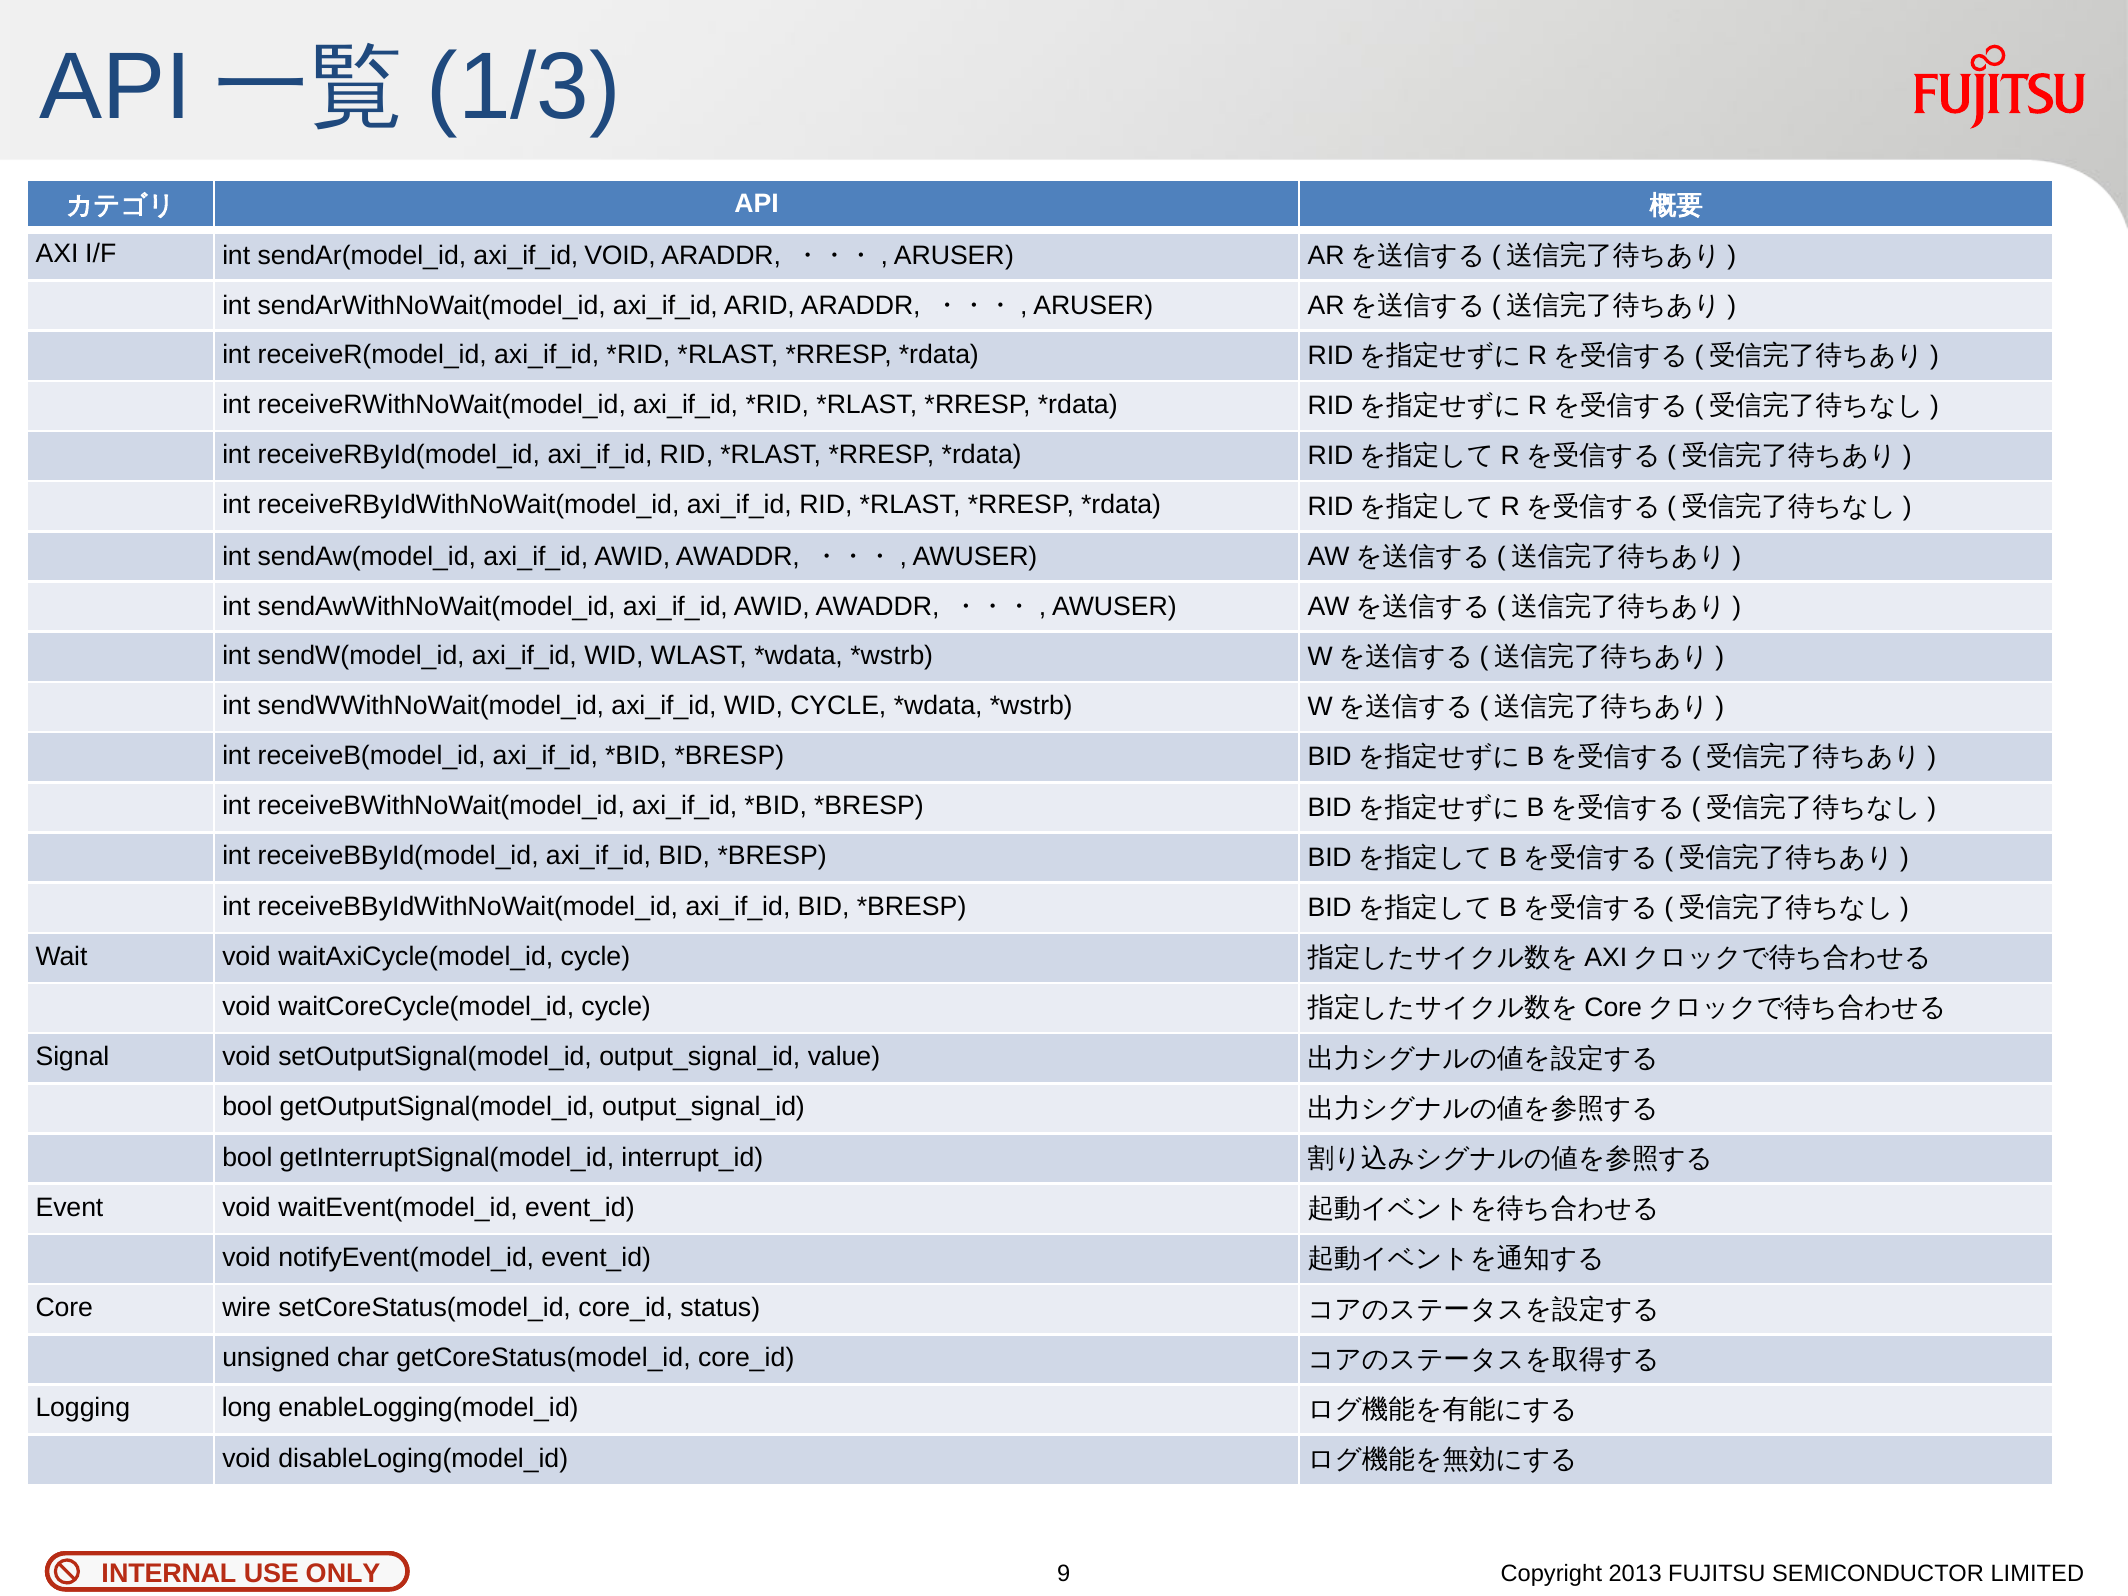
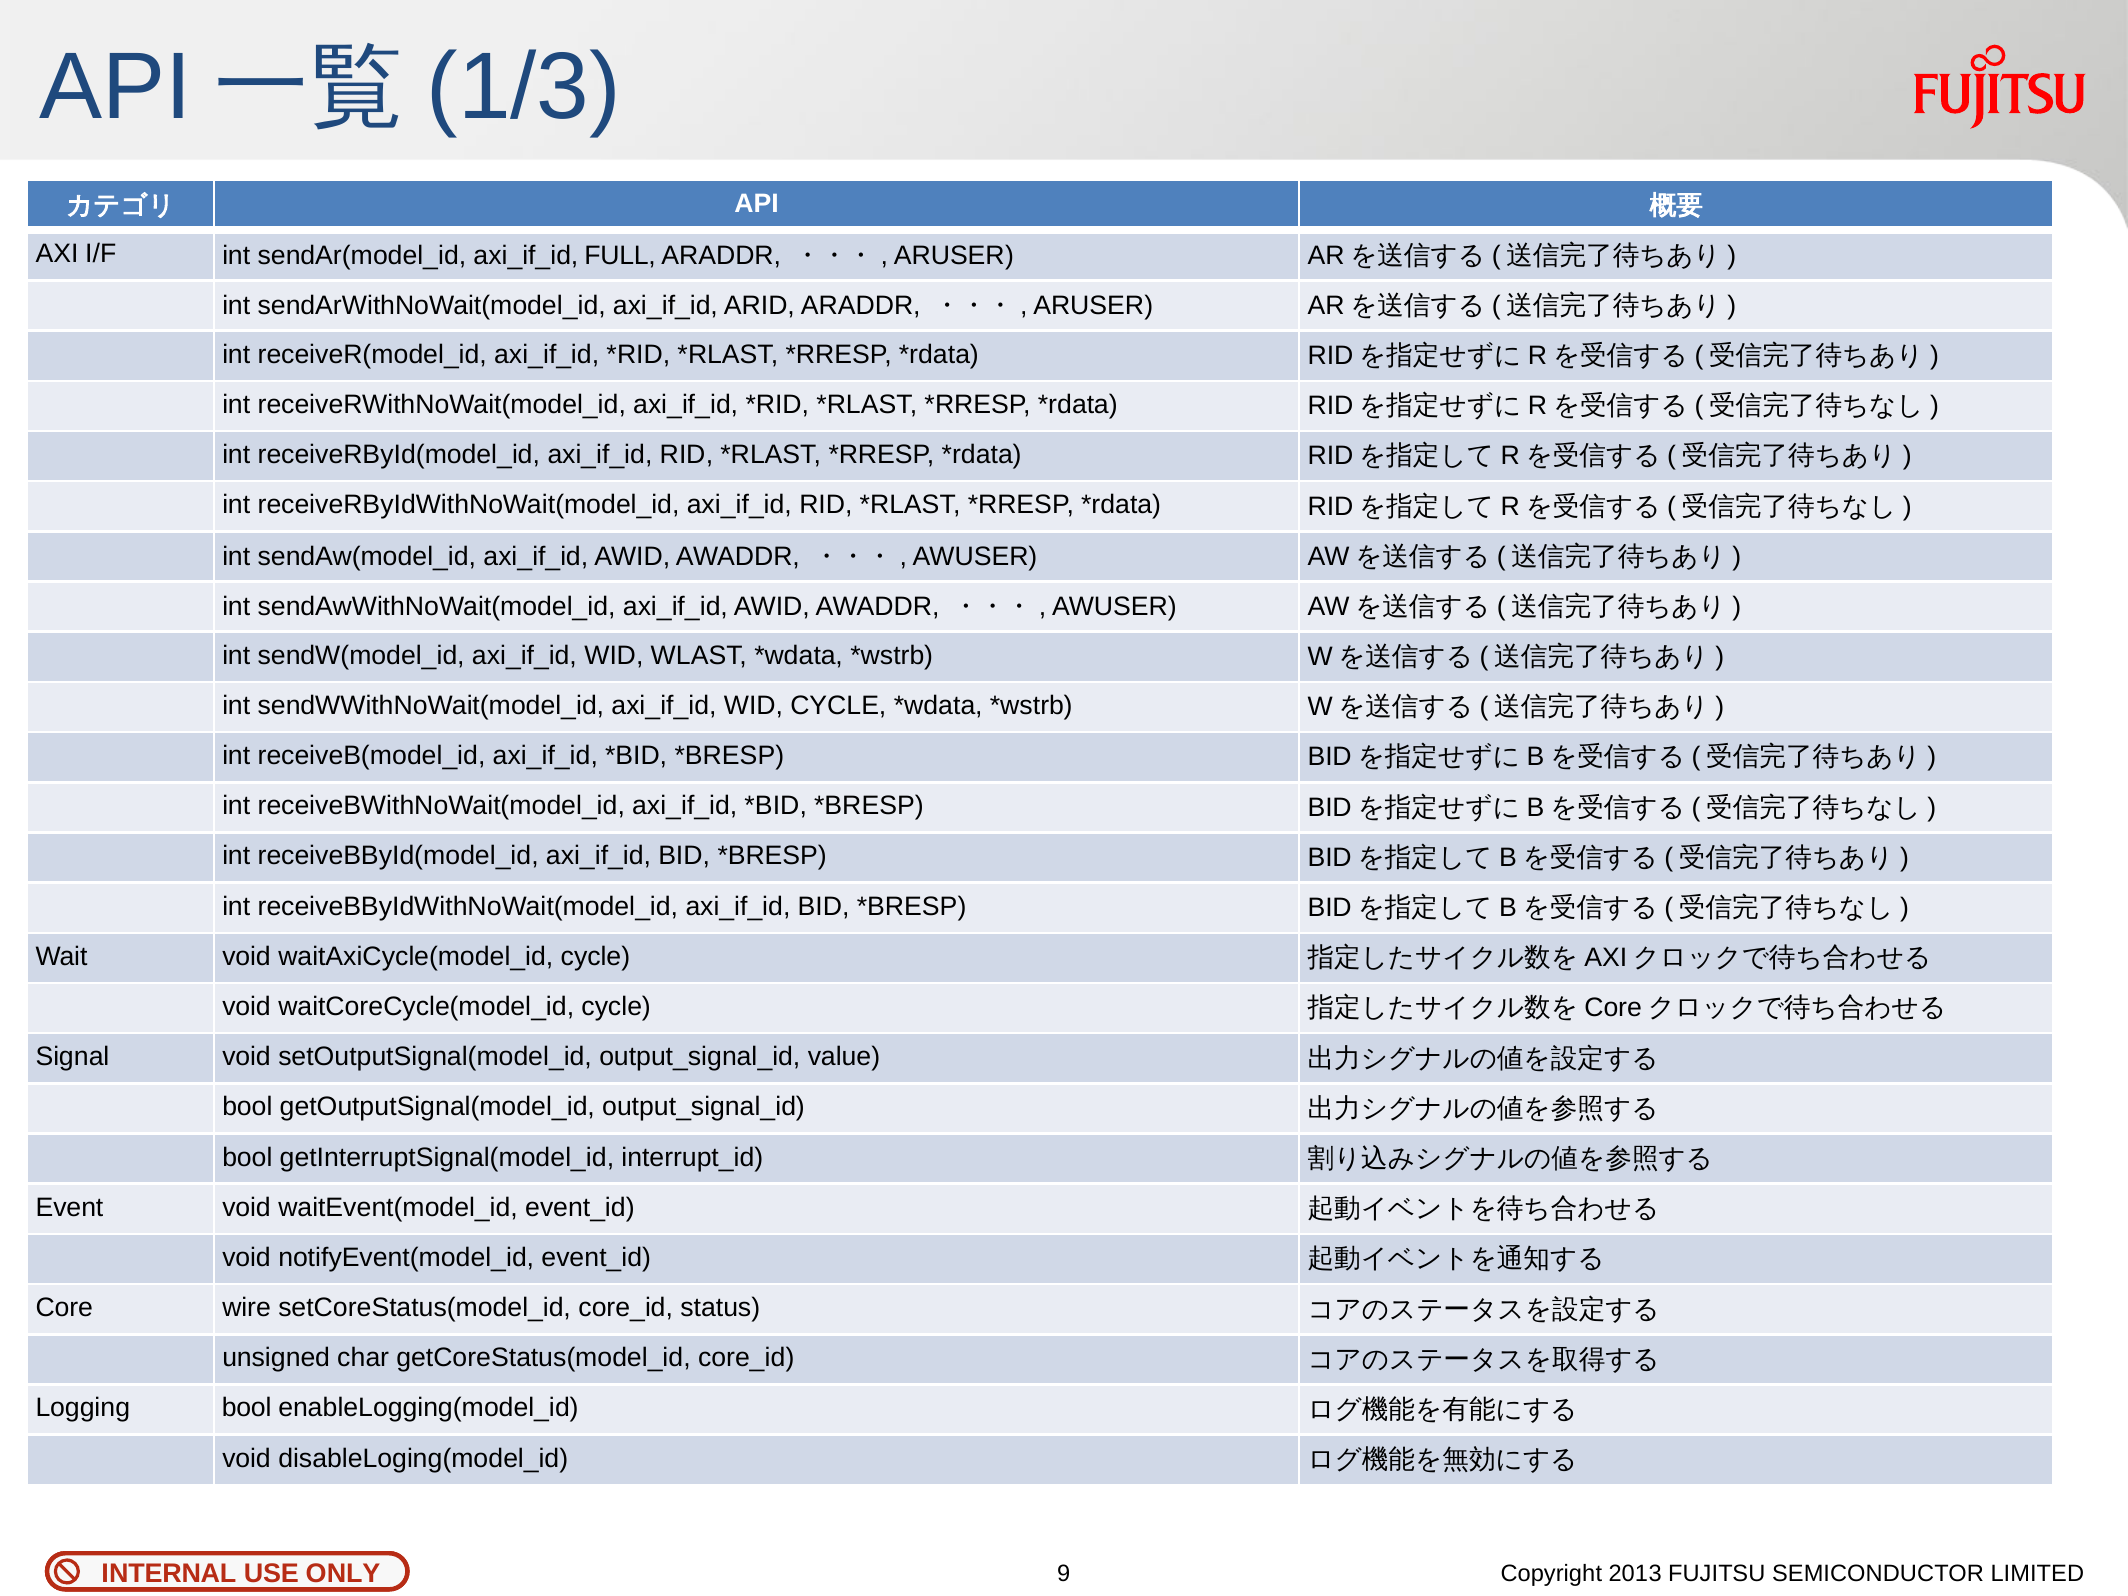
VOID: VOID -> FULL (620, 255)
Logging long: long -> bool (247, 1408)
